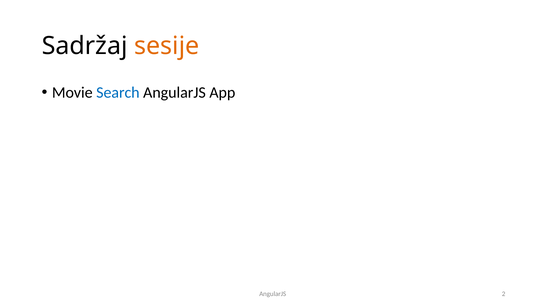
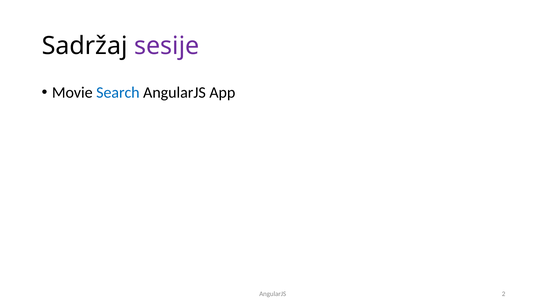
sesije colour: orange -> purple (167, 46)
